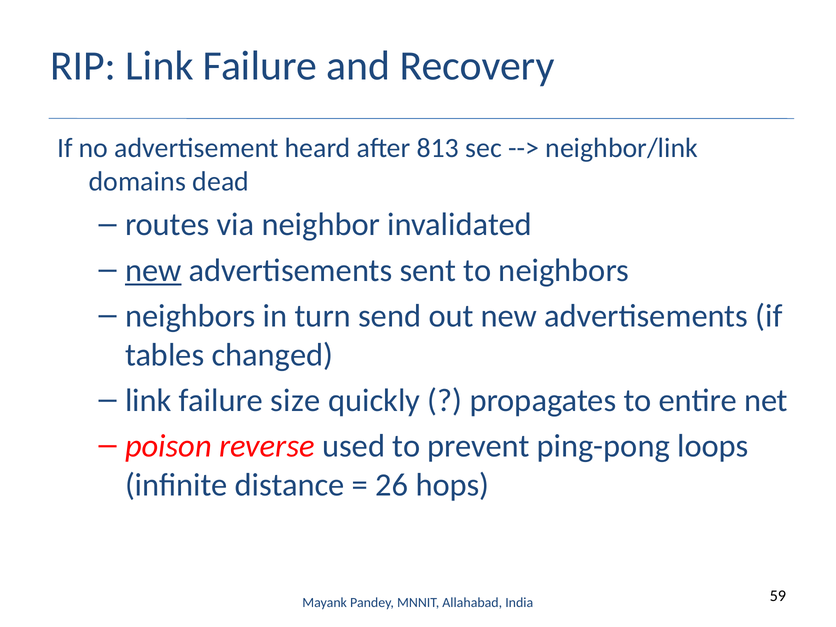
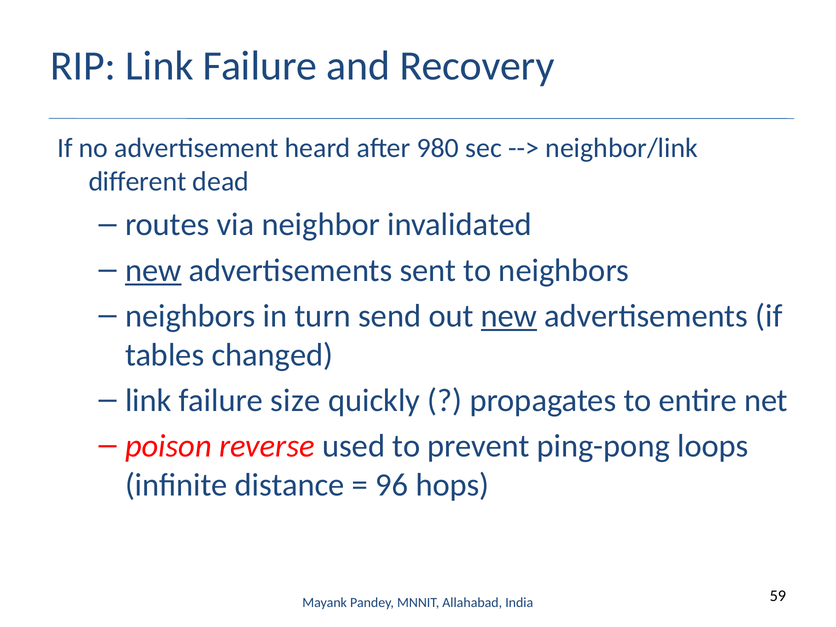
813: 813 -> 980 (438, 148)
domains: domains -> different (137, 182)
new underline: none -> present (509, 316)
26: 26 -> 96 (392, 485)
